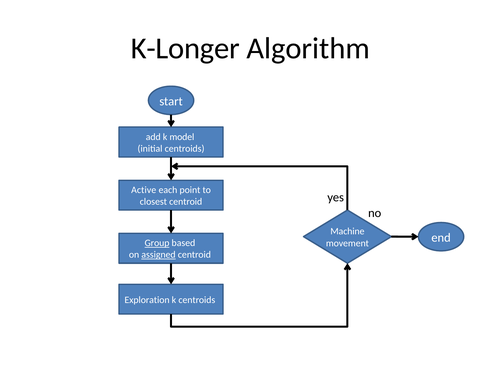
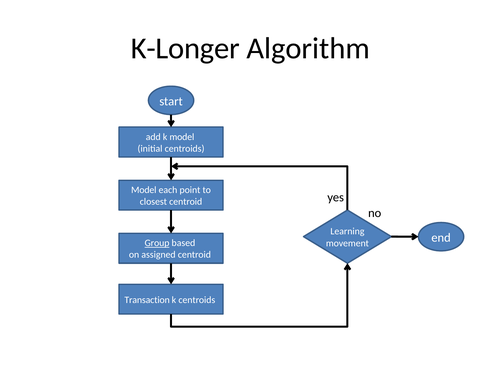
Active: Active -> Model (144, 190)
Machine: Machine -> Learning (347, 232)
assigned underline: present -> none (158, 255)
Exploration: Exploration -> Transaction (147, 300)
